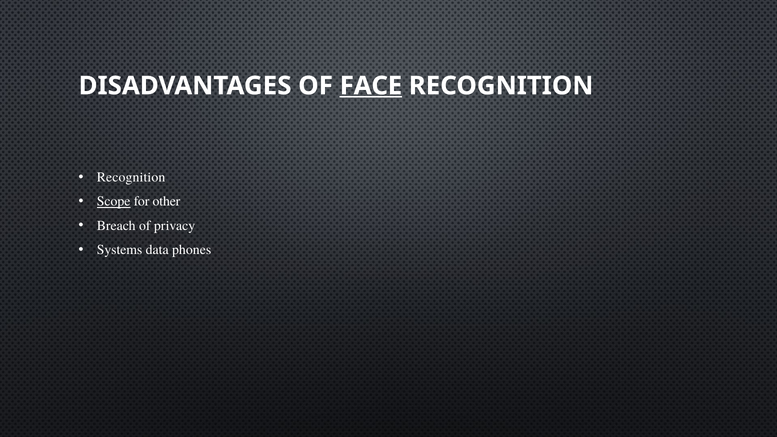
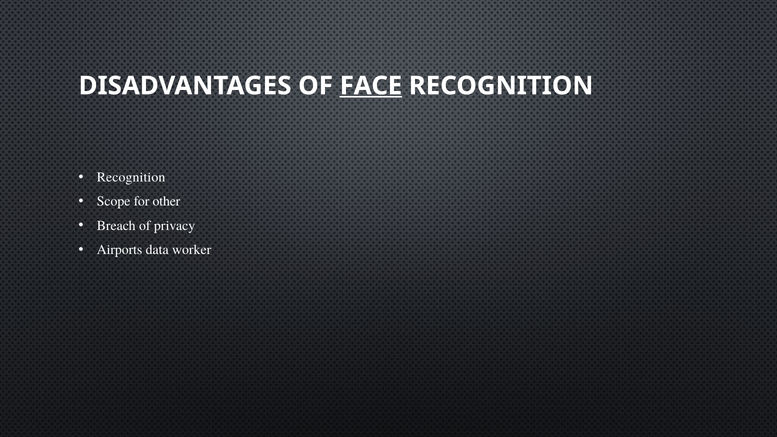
Scope underline: present -> none (114, 201)
Systems: Systems -> Airports (120, 250)
phones: phones -> worker (192, 250)
